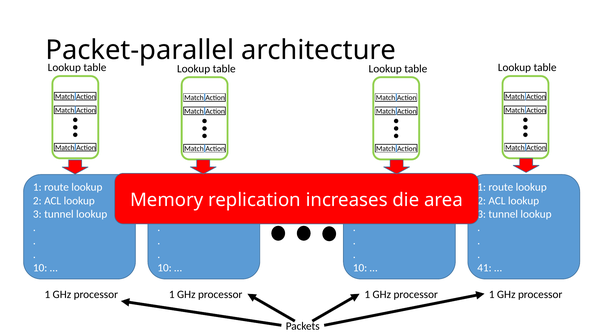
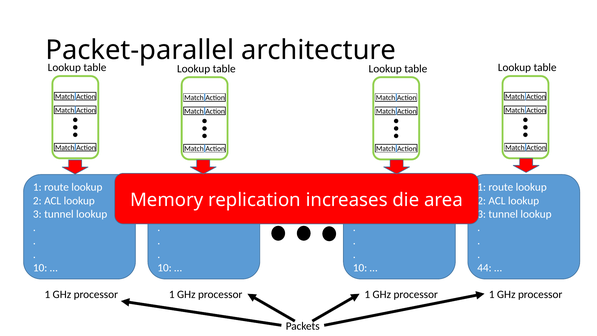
41: 41 -> 44 (484, 268)
